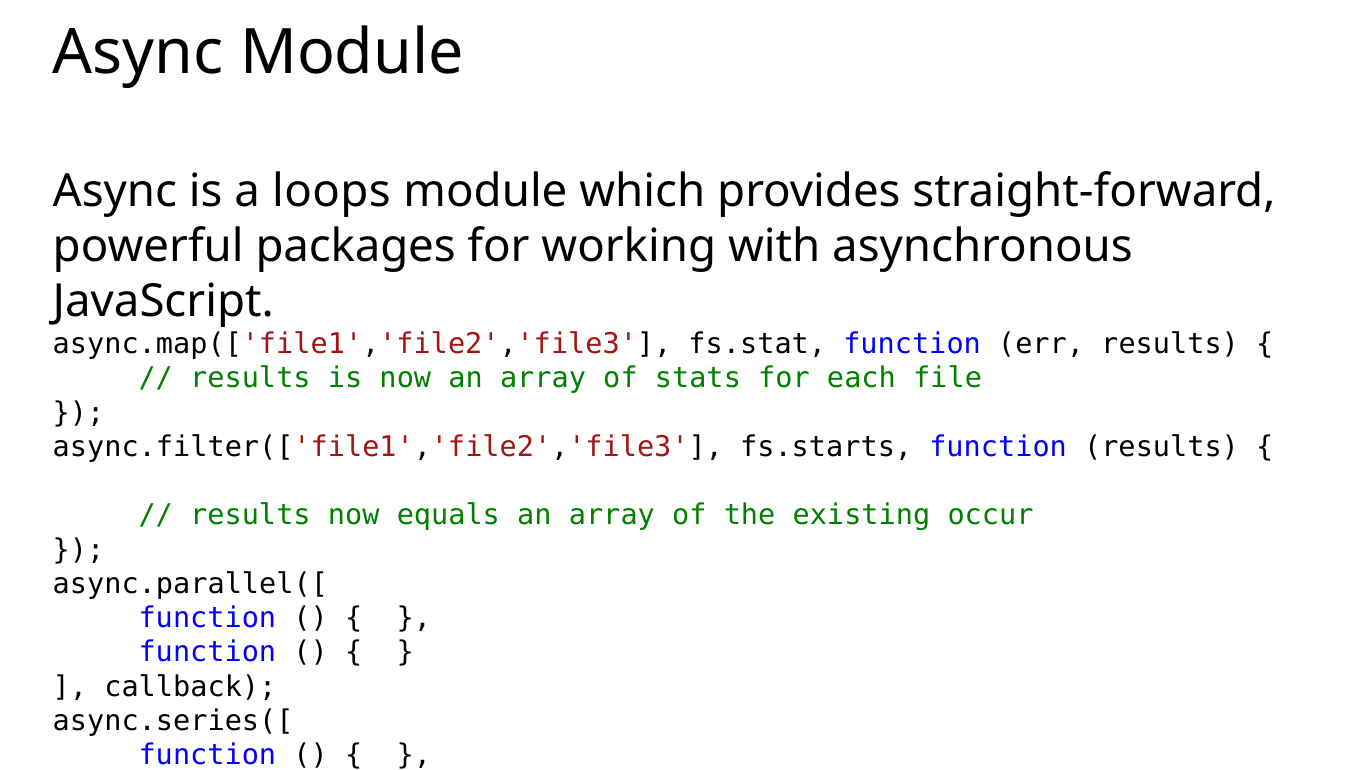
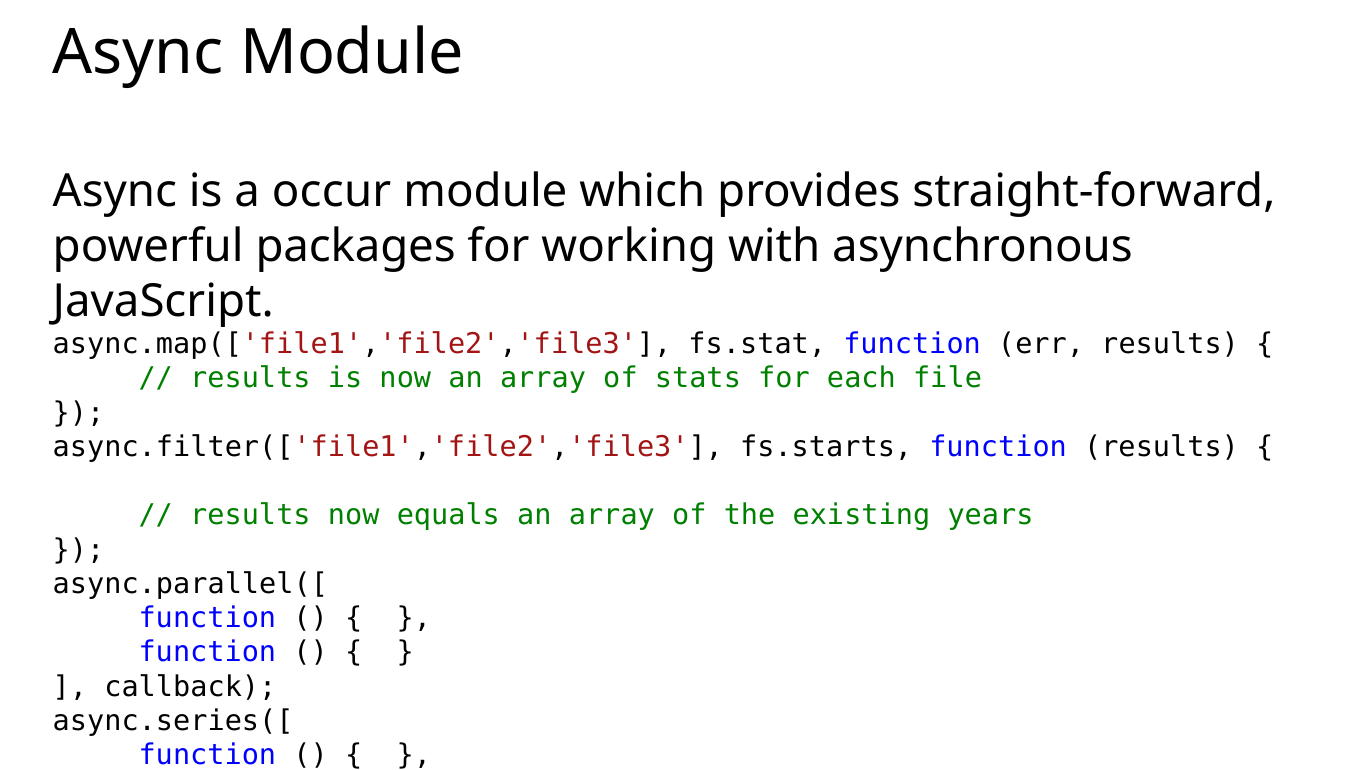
loops: loops -> occur (332, 191)
occur: occur -> years (990, 516)
